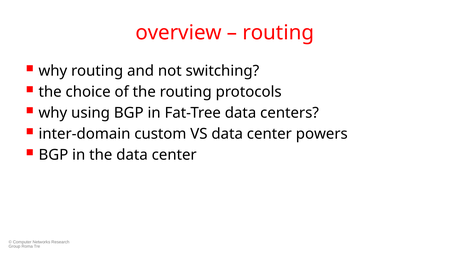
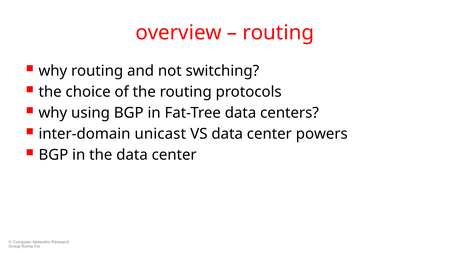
custom: custom -> unicast (160, 134)
